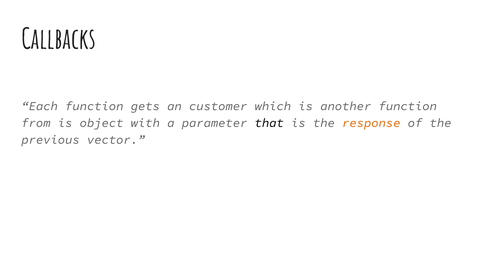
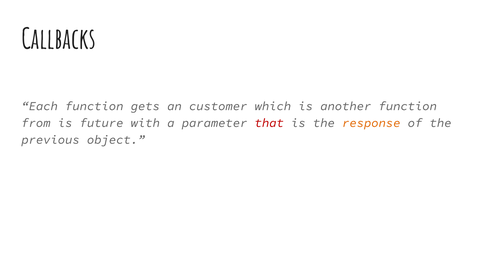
object: object -> future (102, 123)
that colour: black -> red (269, 123)
vector: vector -> object (116, 139)
